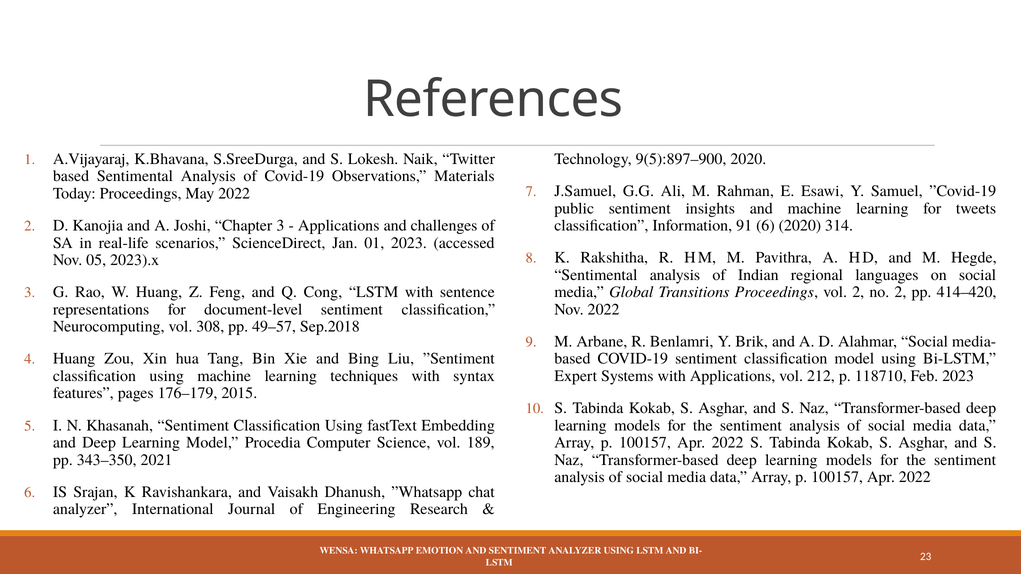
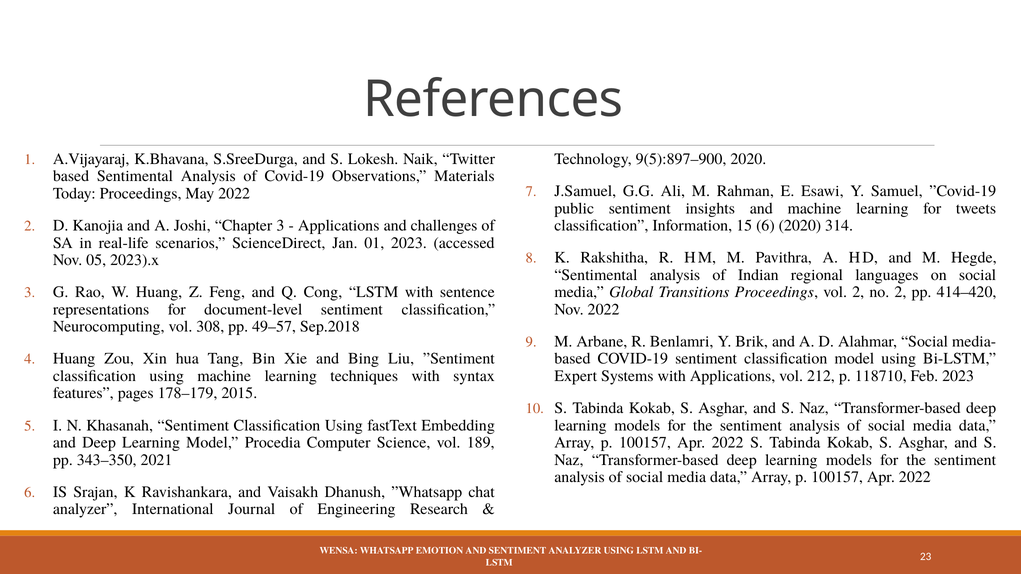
91: 91 -> 15 (744, 226)
176–179: 176–179 -> 178–179 (188, 393)
